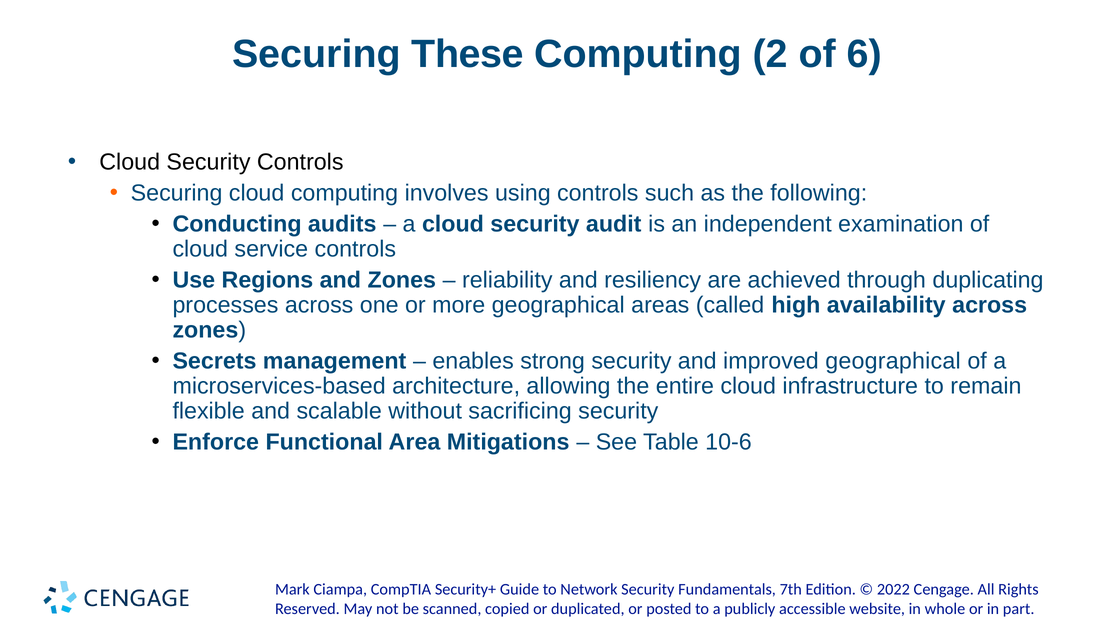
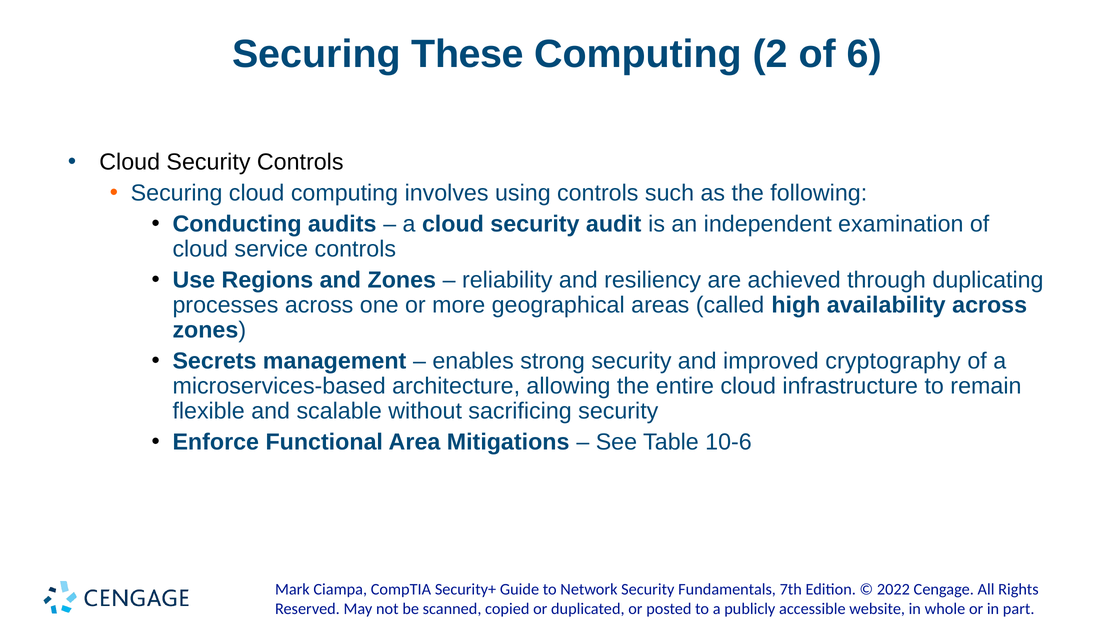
improved geographical: geographical -> cryptography (893, 361)
